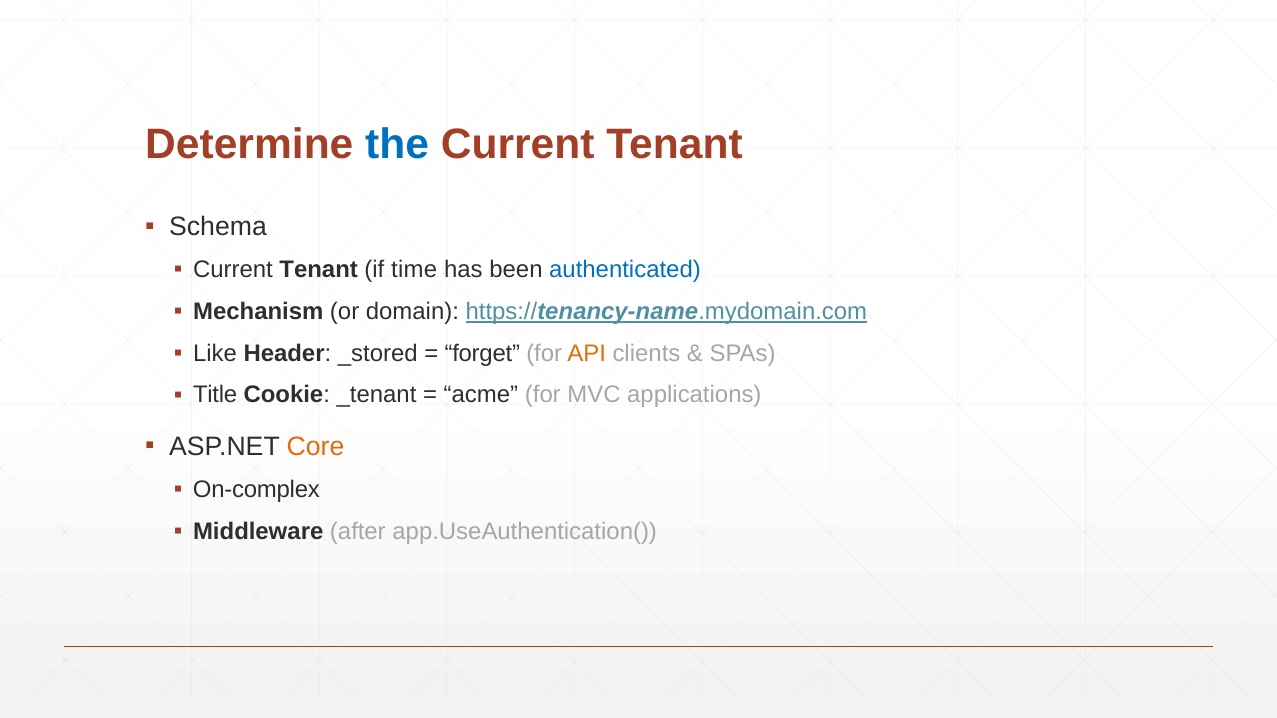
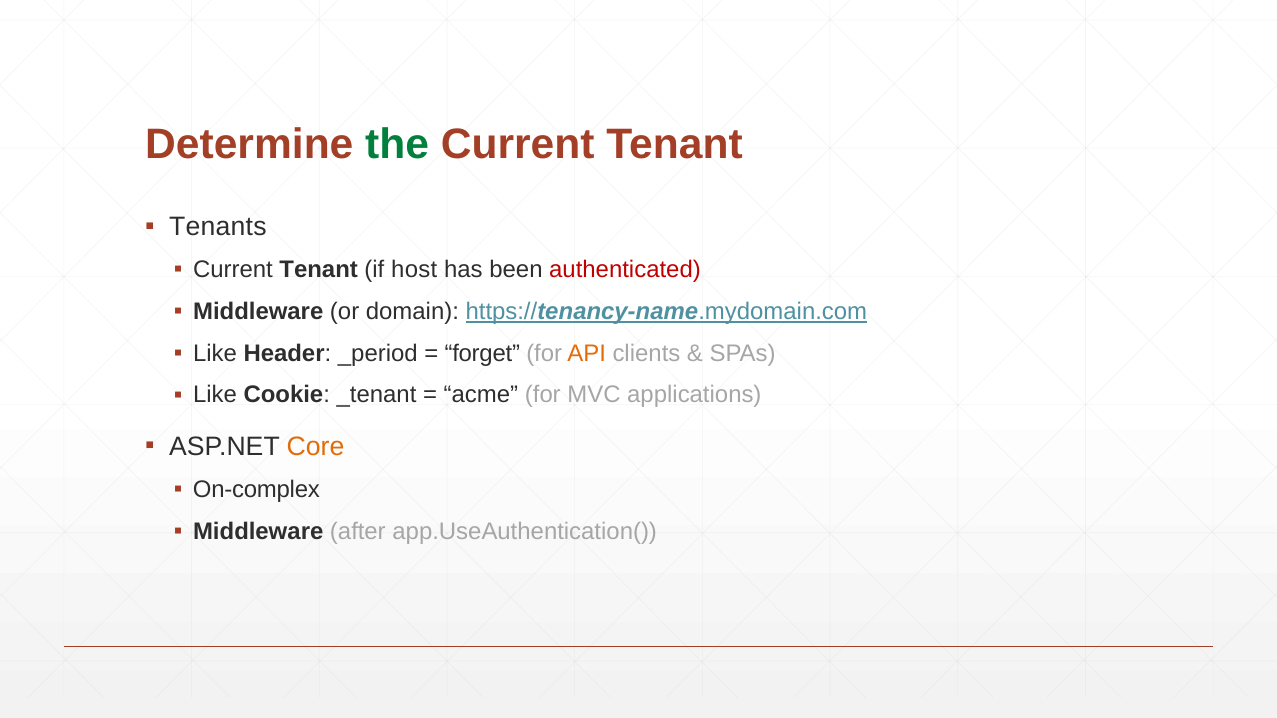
the colour: blue -> green (397, 144)
Schema: Schema -> Tenants (218, 227)
time: time -> host (414, 270)
authenticated colour: blue -> red (625, 270)
Mechanism: Mechanism -> Middleware (258, 312)
_stored: _stored -> _period (378, 353)
Title: Title -> Like (215, 395)
